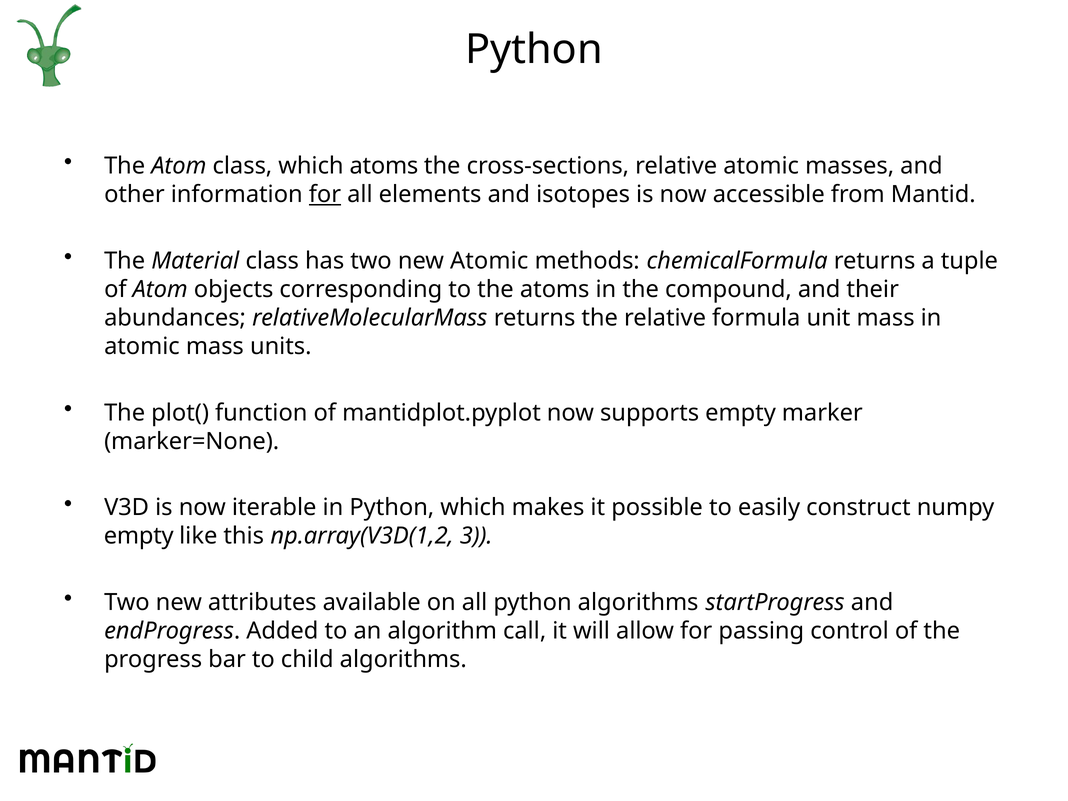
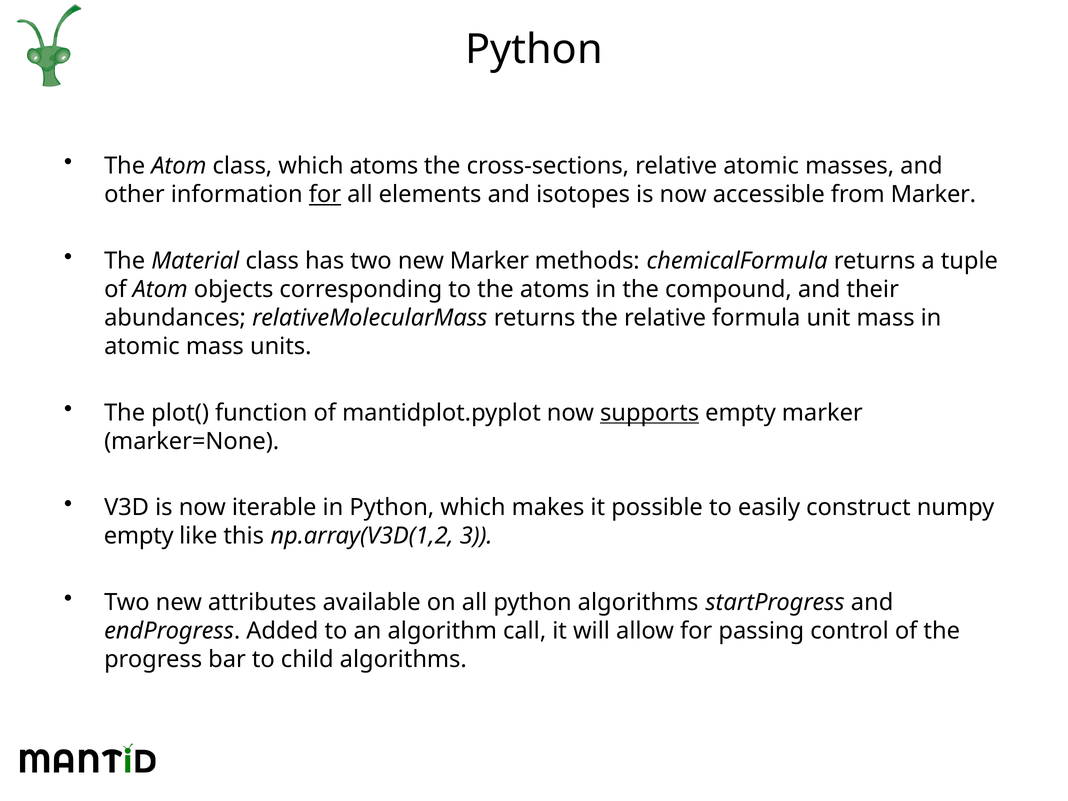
from Mantid: Mantid -> Marker (933, 195)
new Atomic: Atomic -> Marker (489, 261)
supports underline: none -> present (650, 413)
